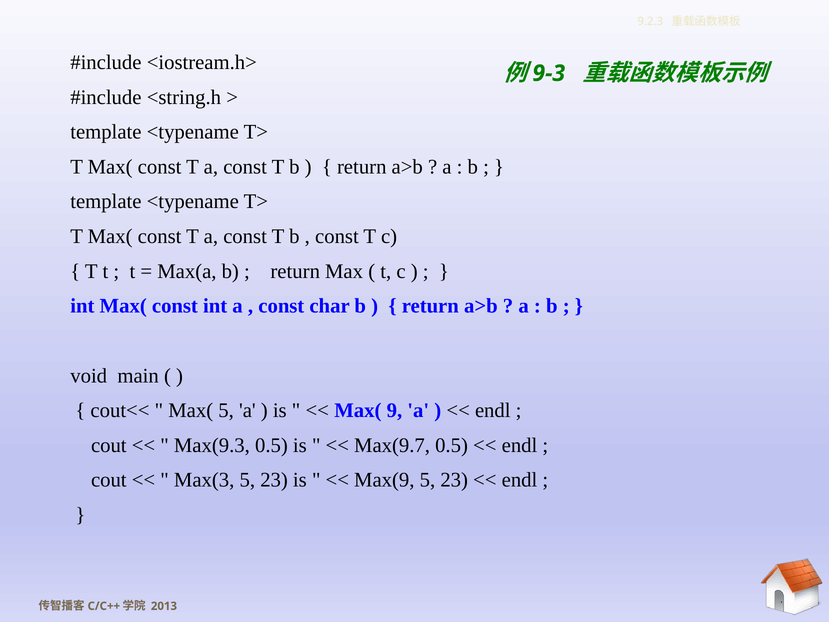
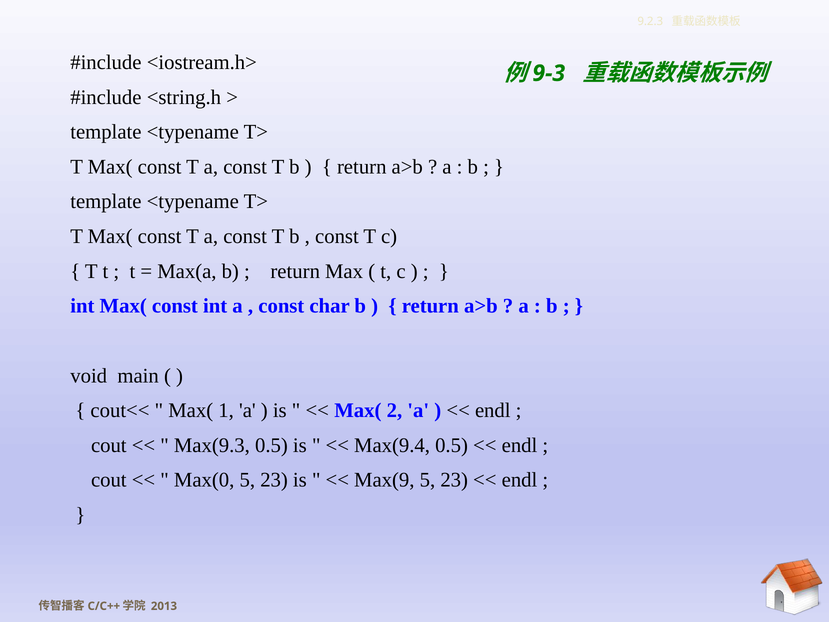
Max( 5: 5 -> 1 (226, 410)
9: 9 -> 2 (394, 410)
Max(9.7: Max(9.7 -> Max(9.4 (392, 445)
Max(3: Max(3 -> Max(0 (204, 480)
